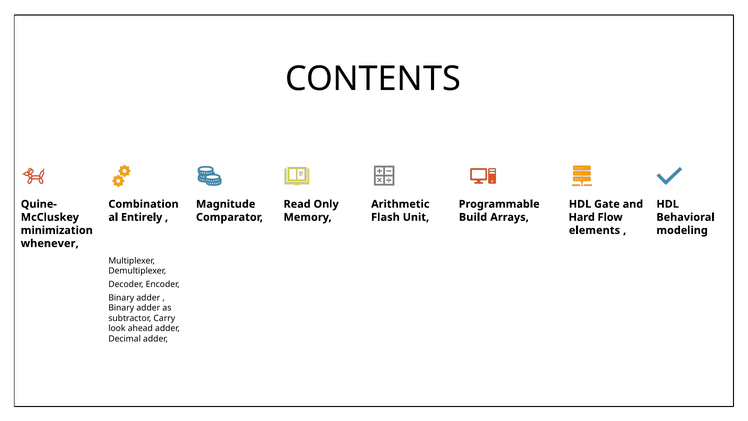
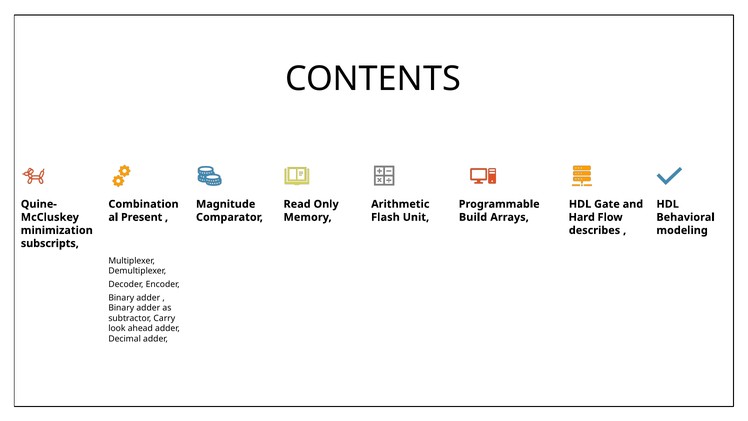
Entirely: Entirely -> Present (142, 217)
elements: elements -> describes (595, 230)
whenever: whenever -> subscripts (50, 243)
